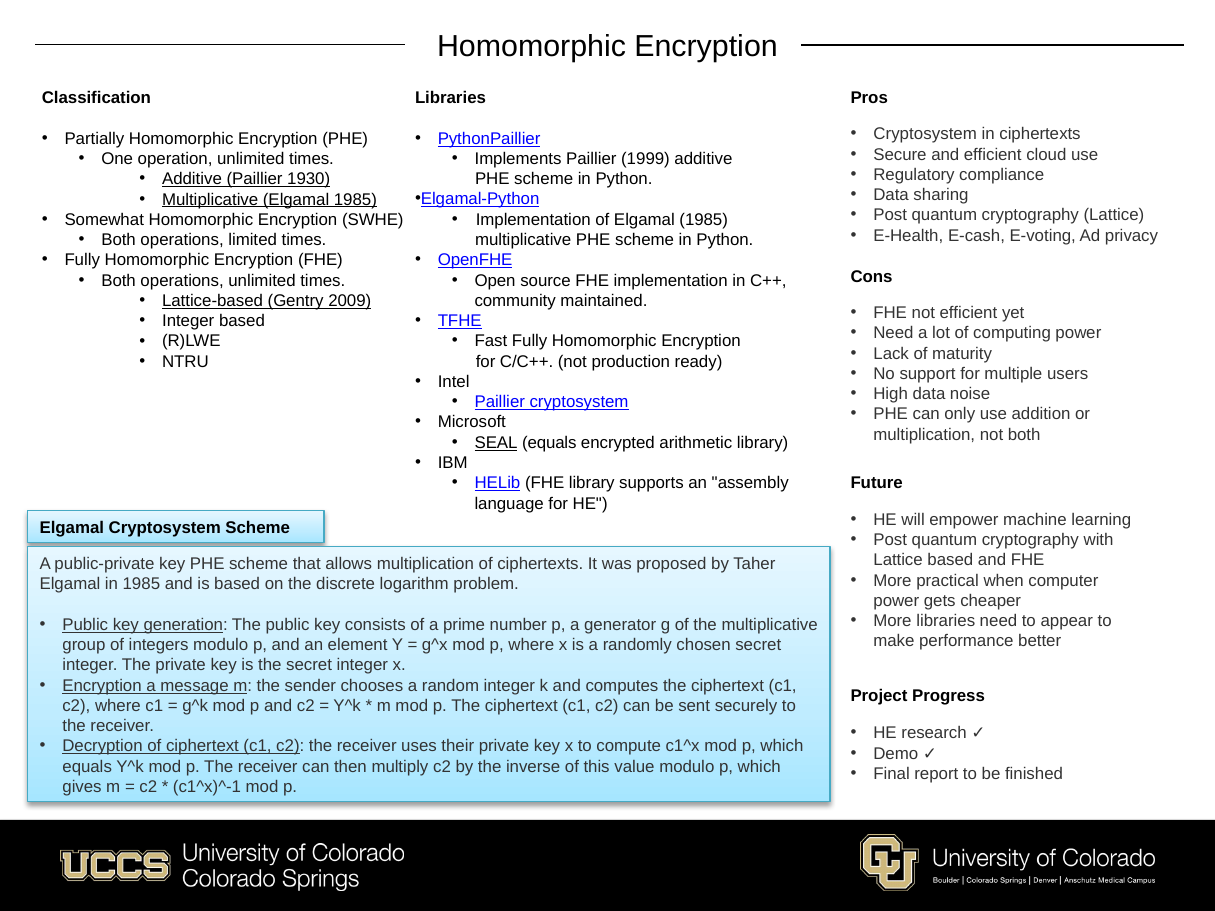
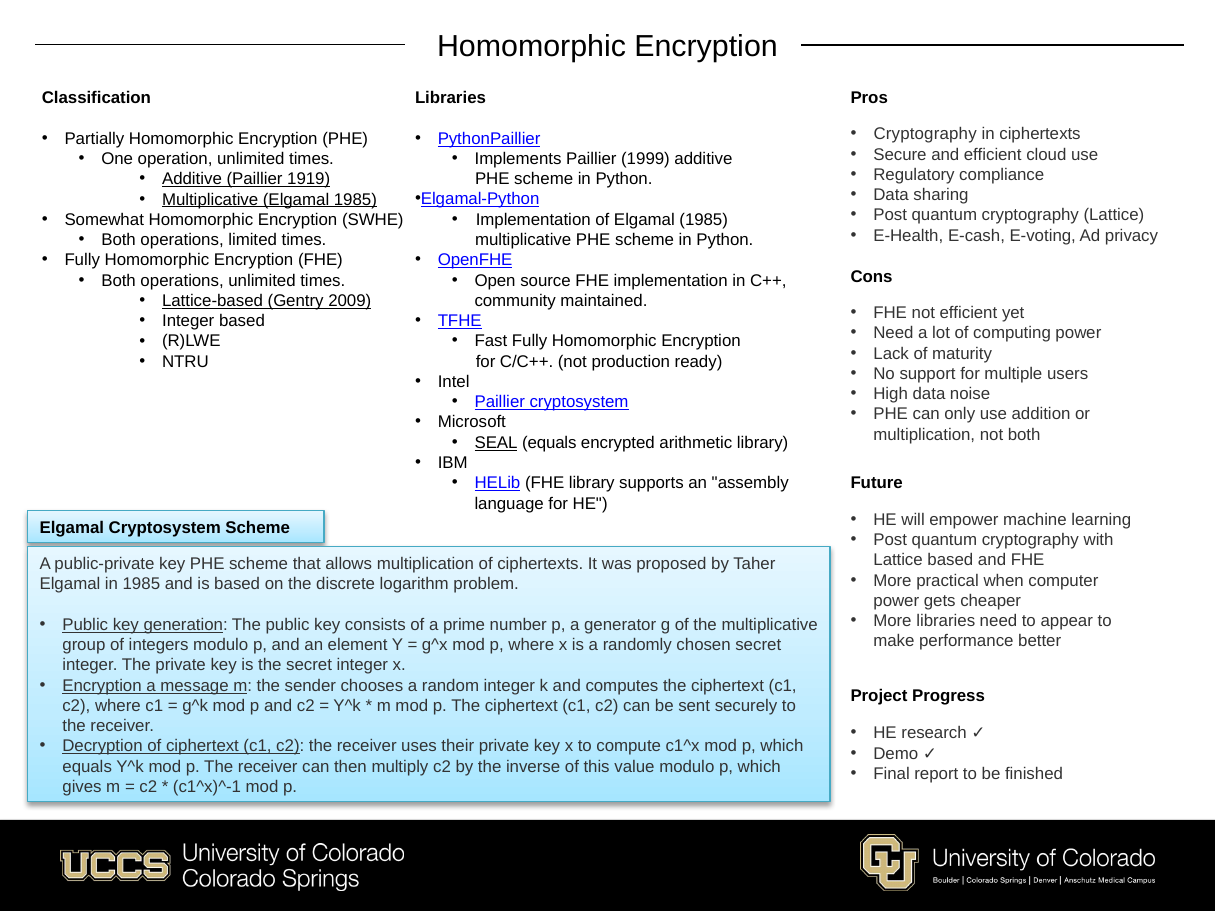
Cryptosystem: Cryptosystem -> Cryptography (925, 134)
1930: 1930 -> 1919 (309, 179)
